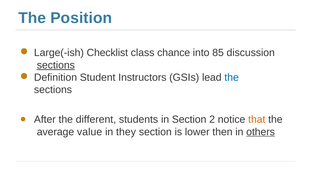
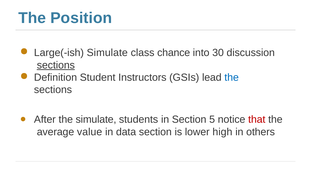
Large(-ish Checklist: Checklist -> Simulate (107, 53)
85: 85 -> 30 (218, 53)
the different: different -> simulate (96, 119)
2: 2 -> 5 (212, 119)
that colour: orange -> red (257, 119)
they: they -> data (126, 132)
then: then -> high (222, 132)
others underline: present -> none (261, 132)
